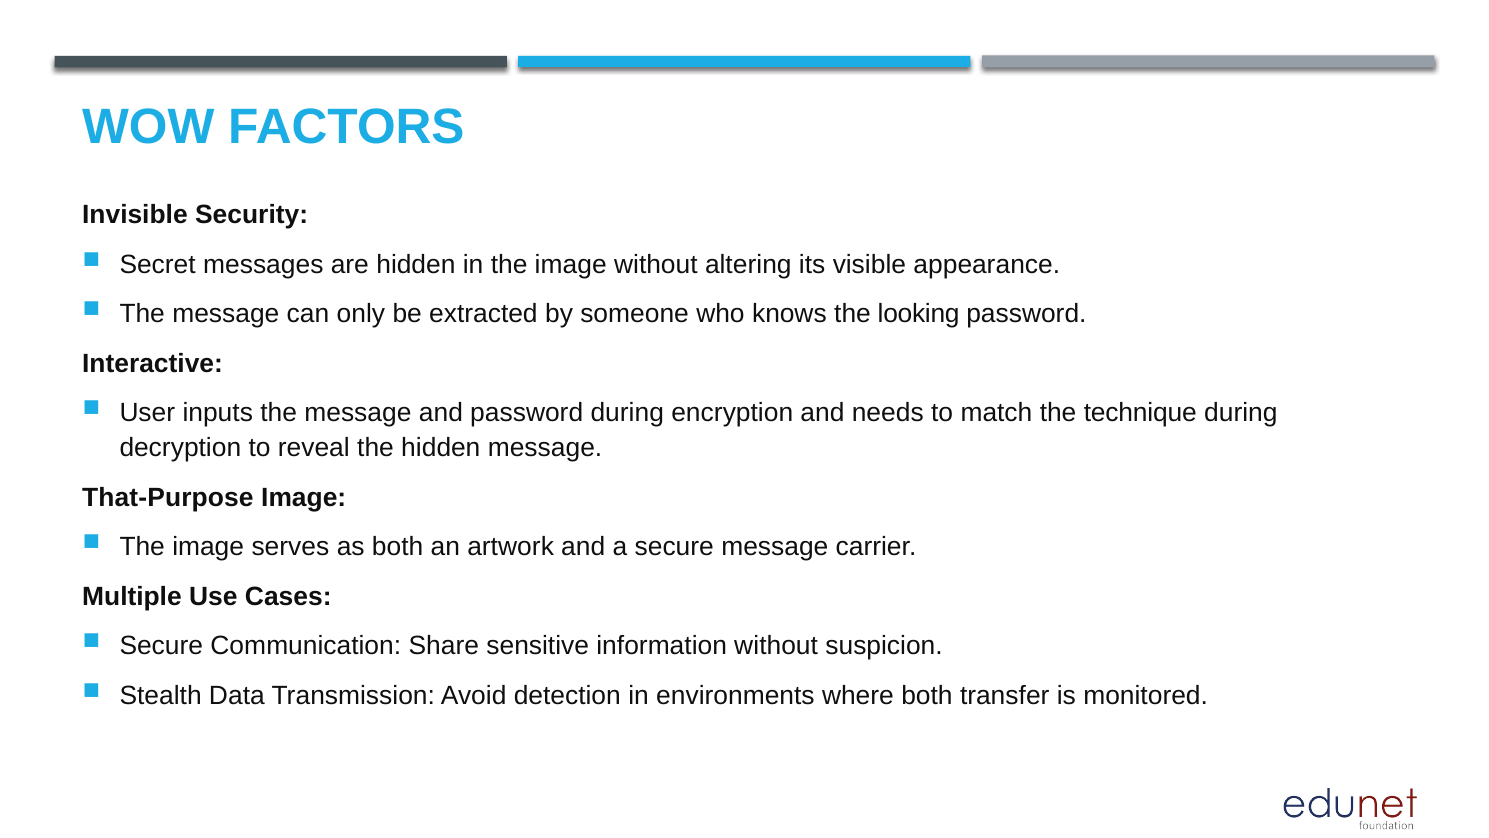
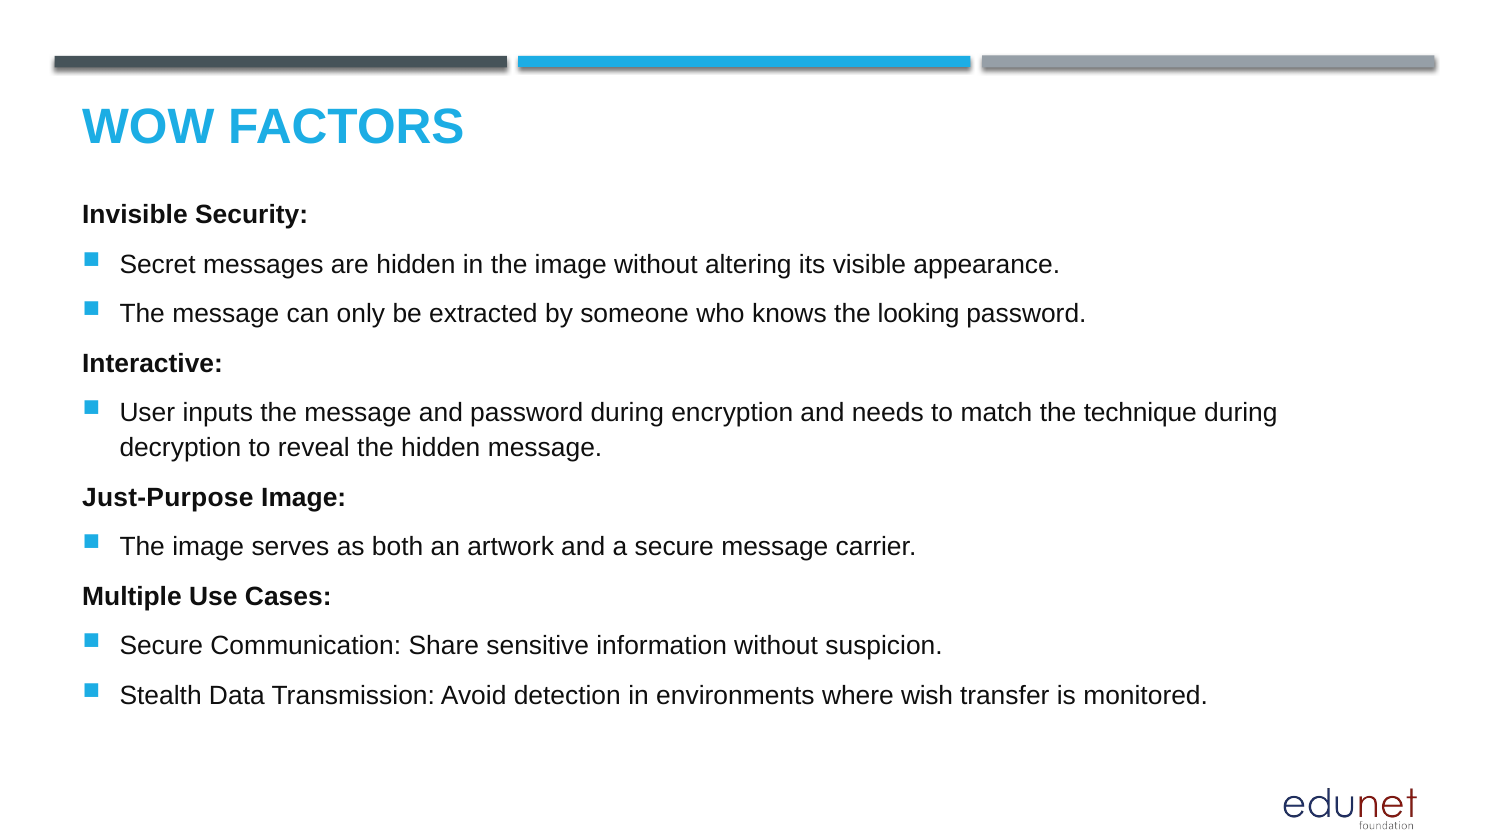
That-Purpose: That-Purpose -> Just-Purpose (168, 497)
where both: both -> wish (927, 695)
